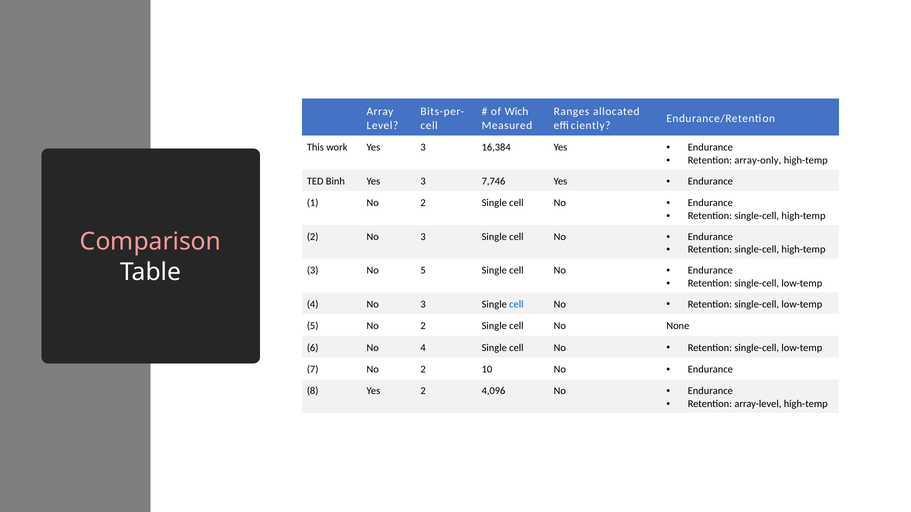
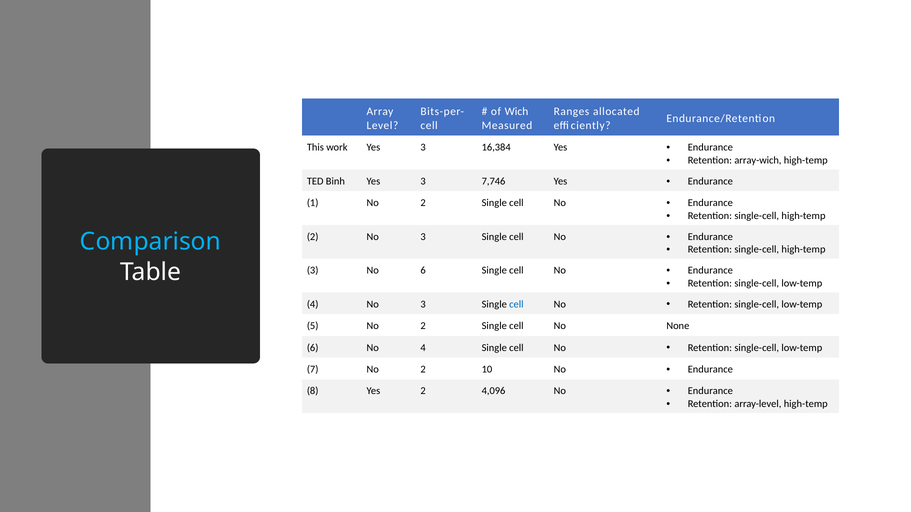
array-only: array-only -> array-wich (758, 160)
Comparison colour: pink -> light blue (151, 242)
No 5: 5 -> 6 (423, 271)
